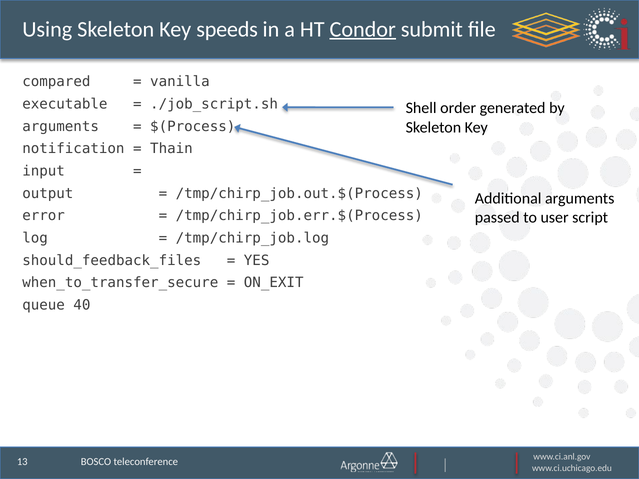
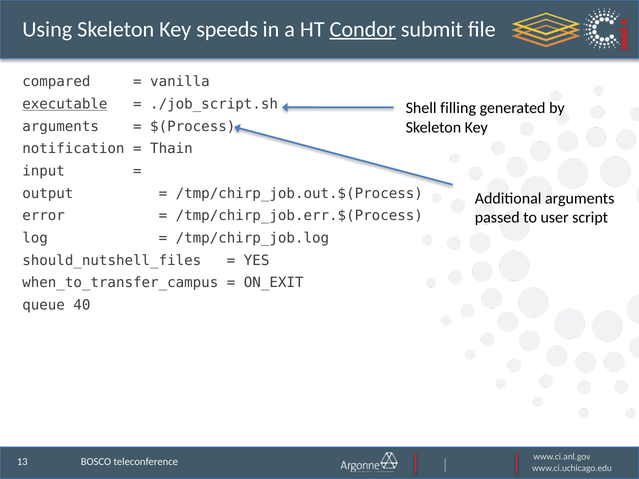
executable underline: none -> present (65, 104)
order: order -> filling (458, 108)
should_feedback_files: should_feedback_files -> should_nutshell_files (112, 261)
when_to_transfer_secure: when_to_transfer_secure -> when_to_transfer_campus (120, 283)
